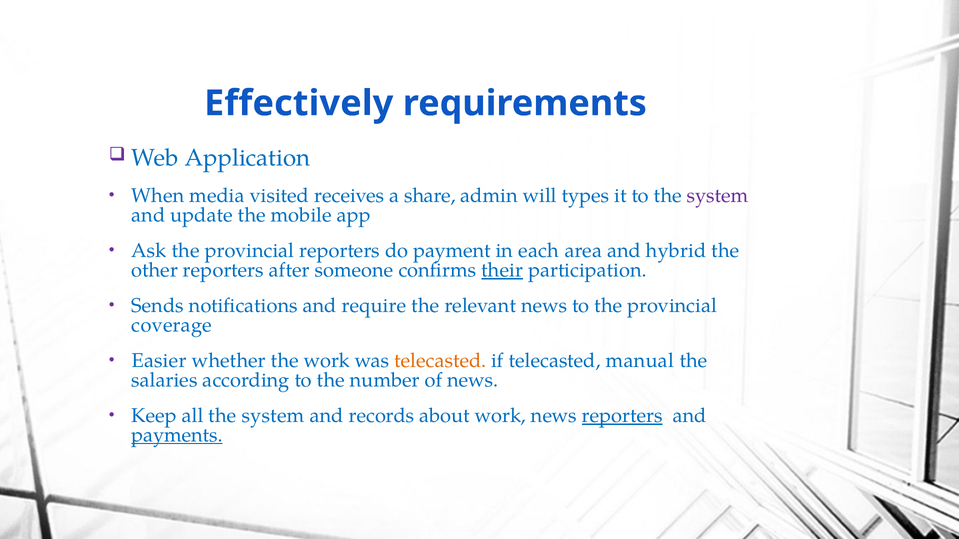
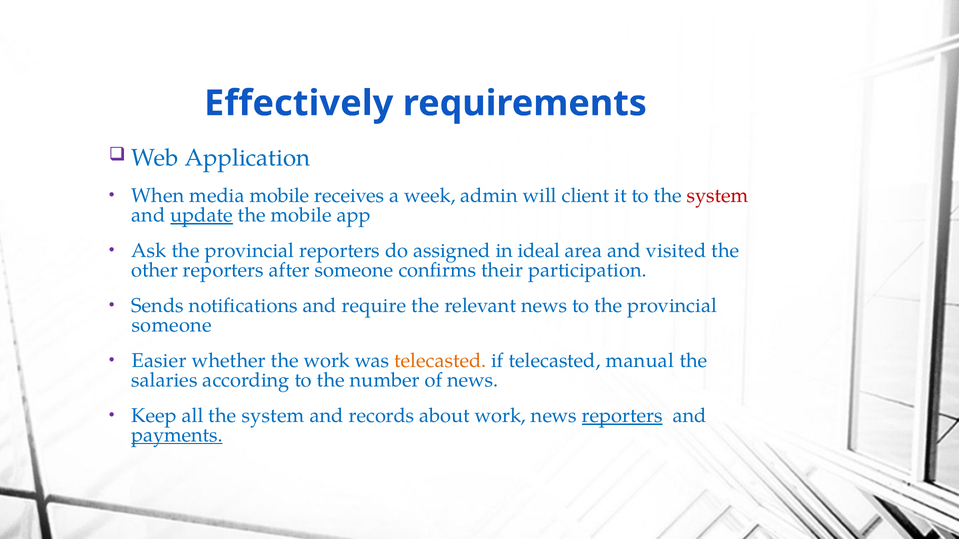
media visited: visited -> mobile (279, 196)
share: share -> week (430, 196)
types: types -> client (586, 196)
system colour: purple -> red (718, 196)
update underline: none -> present (202, 215)
payment: payment -> assigned (452, 251)
each: each -> ideal (539, 251)
hybrid: hybrid -> visited (676, 251)
their underline: present -> none (502, 270)
coverage: coverage -> someone (172, 325)
